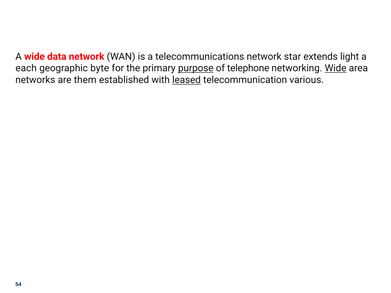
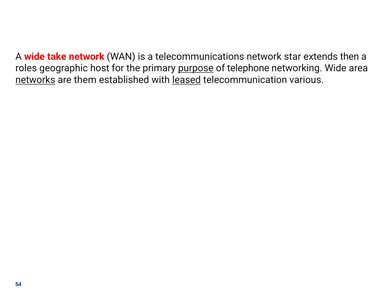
data: data -> take (57, 57)
light: light -> then (350, 57)
each: each -> roles (26, 68)
byte: byte -> host (100, 68)
Wide underline: present -> none (336, 68)
networks underline: none -> present (35, 80)
